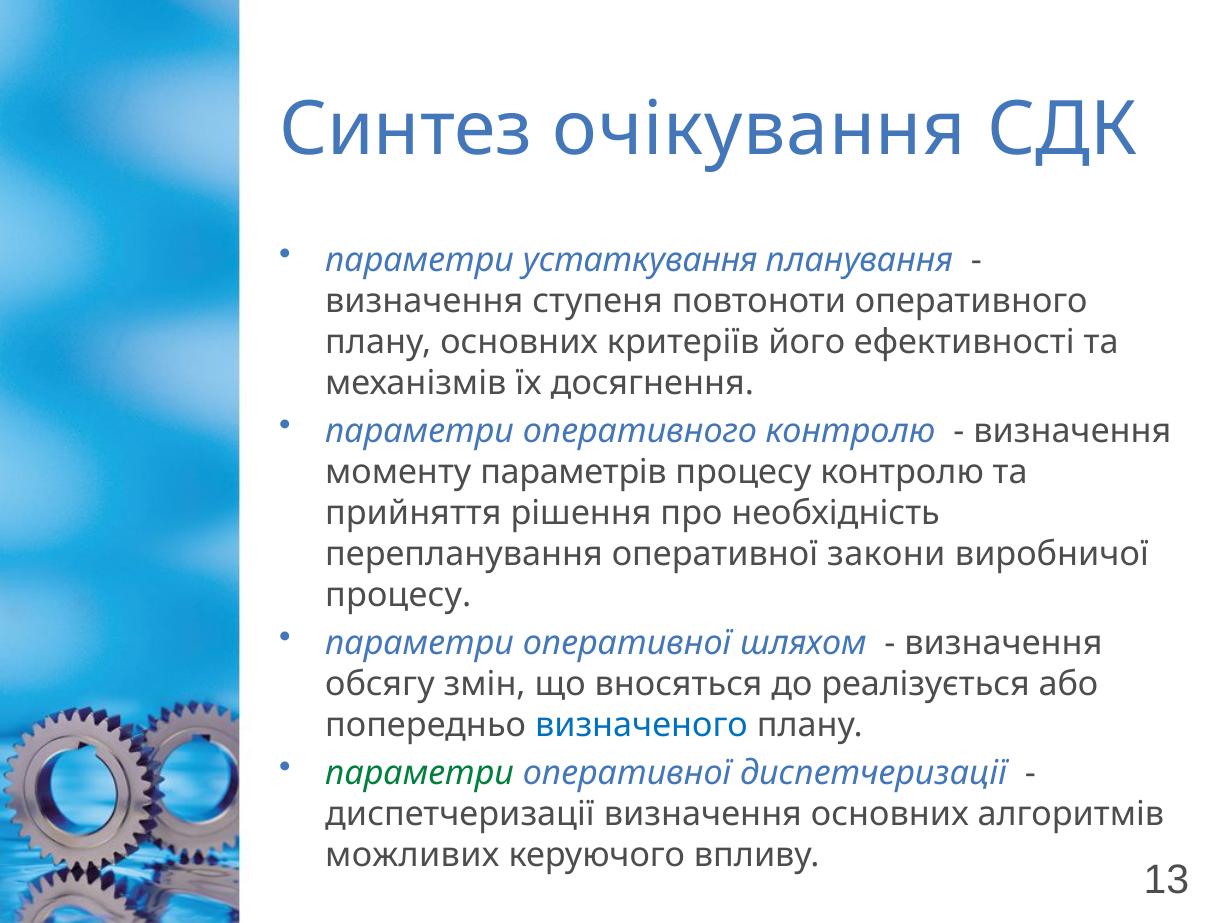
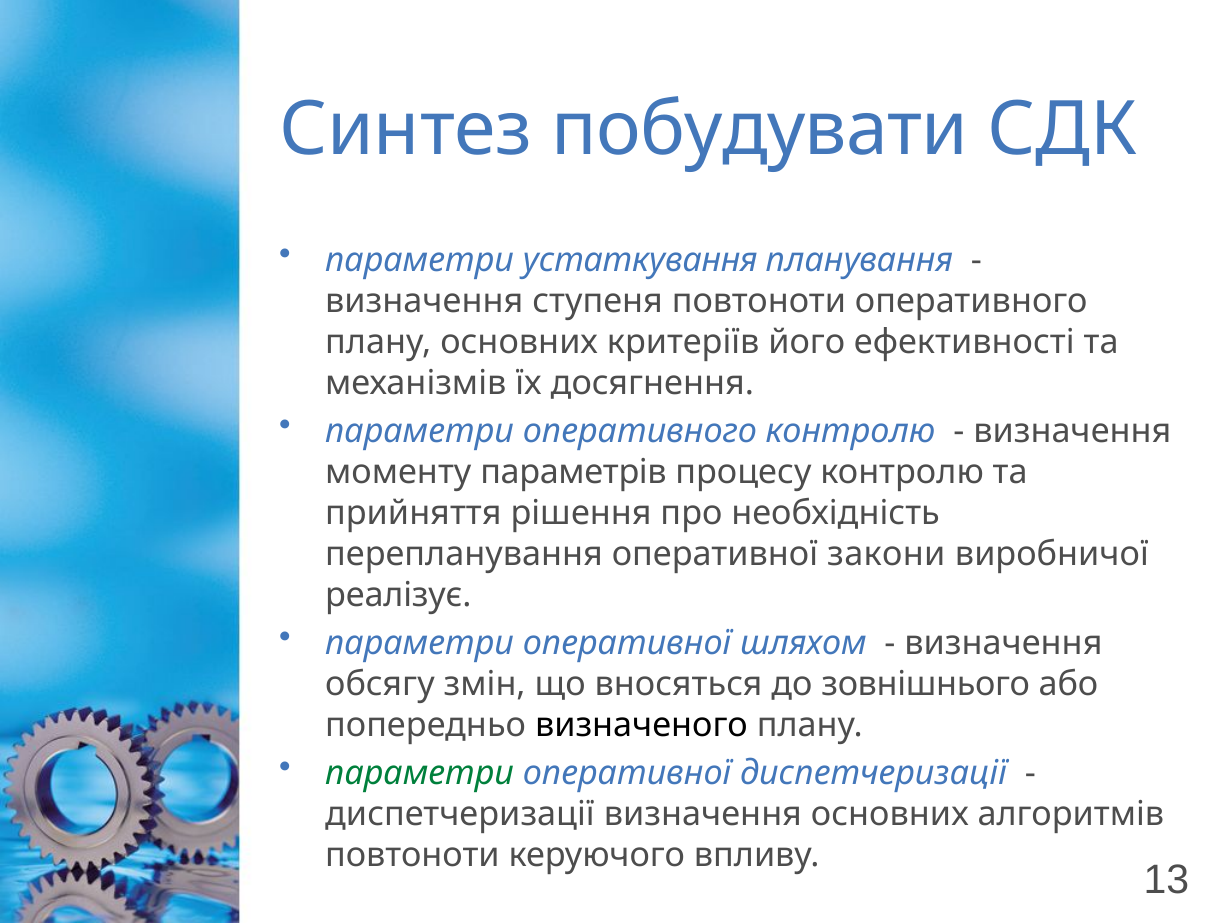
очікування: очікування -> побудувати (760, 130)
процесу: процесу -> реалізує (398, 595)
реалізується: реалізується -> зовнішнього (926, 684)
визначеного colour: blue -> black (641, 725)
можливих: можливих -> повтоноти (412, 855)
